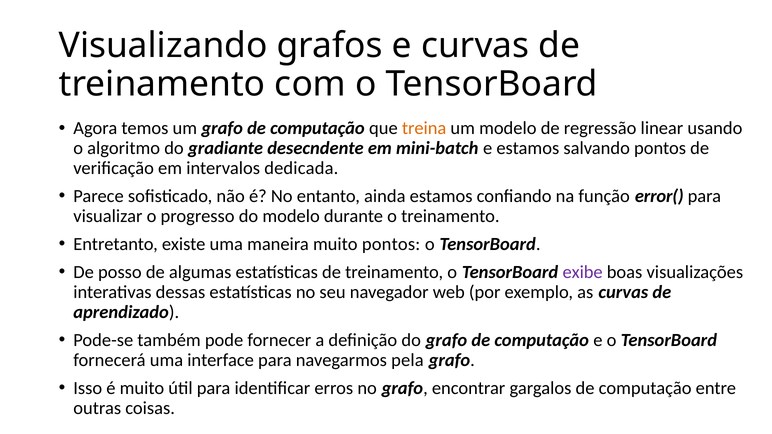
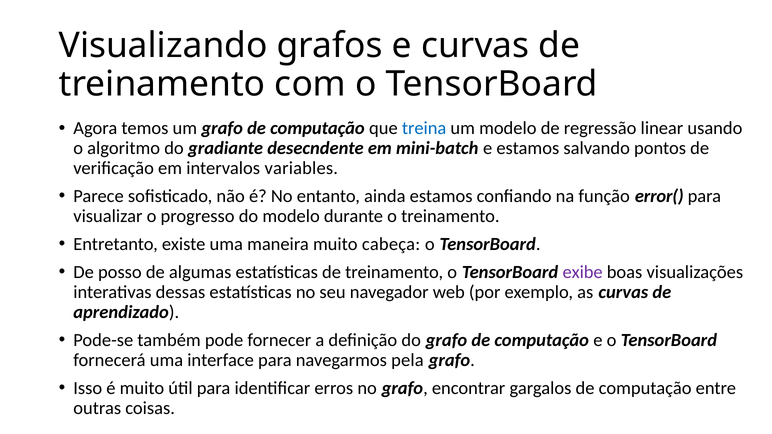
treina colour: orange -> blue (424, 128)
dedicada: dedicada -> variables (301, 168)
muito pontos: pontos -> cabeça (391, 244)
